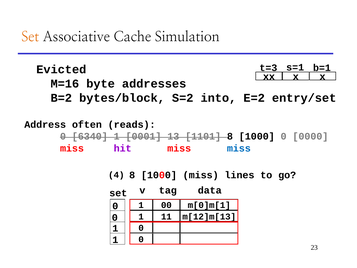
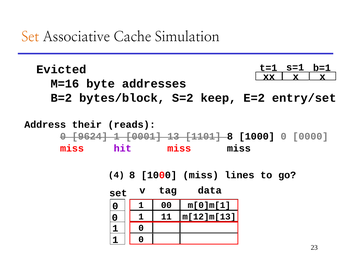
t=3: t=3 -> t=1 (268, 68)
into: into -> keep (218, 98)
often: often -> their (87, 124)
6340: 6340 -> 9624 (90, 136)
miss colour: blue -> black (239, 148)
